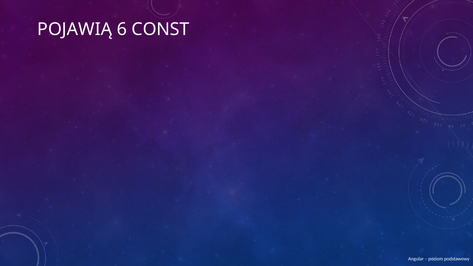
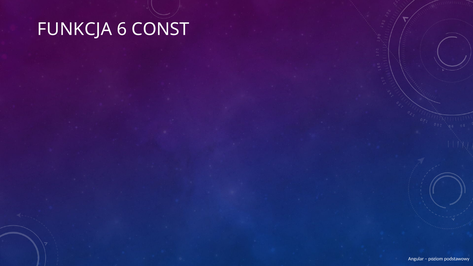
POJAWIĄ: POJAWIĄ -> FUNKCJA (75, 29)
